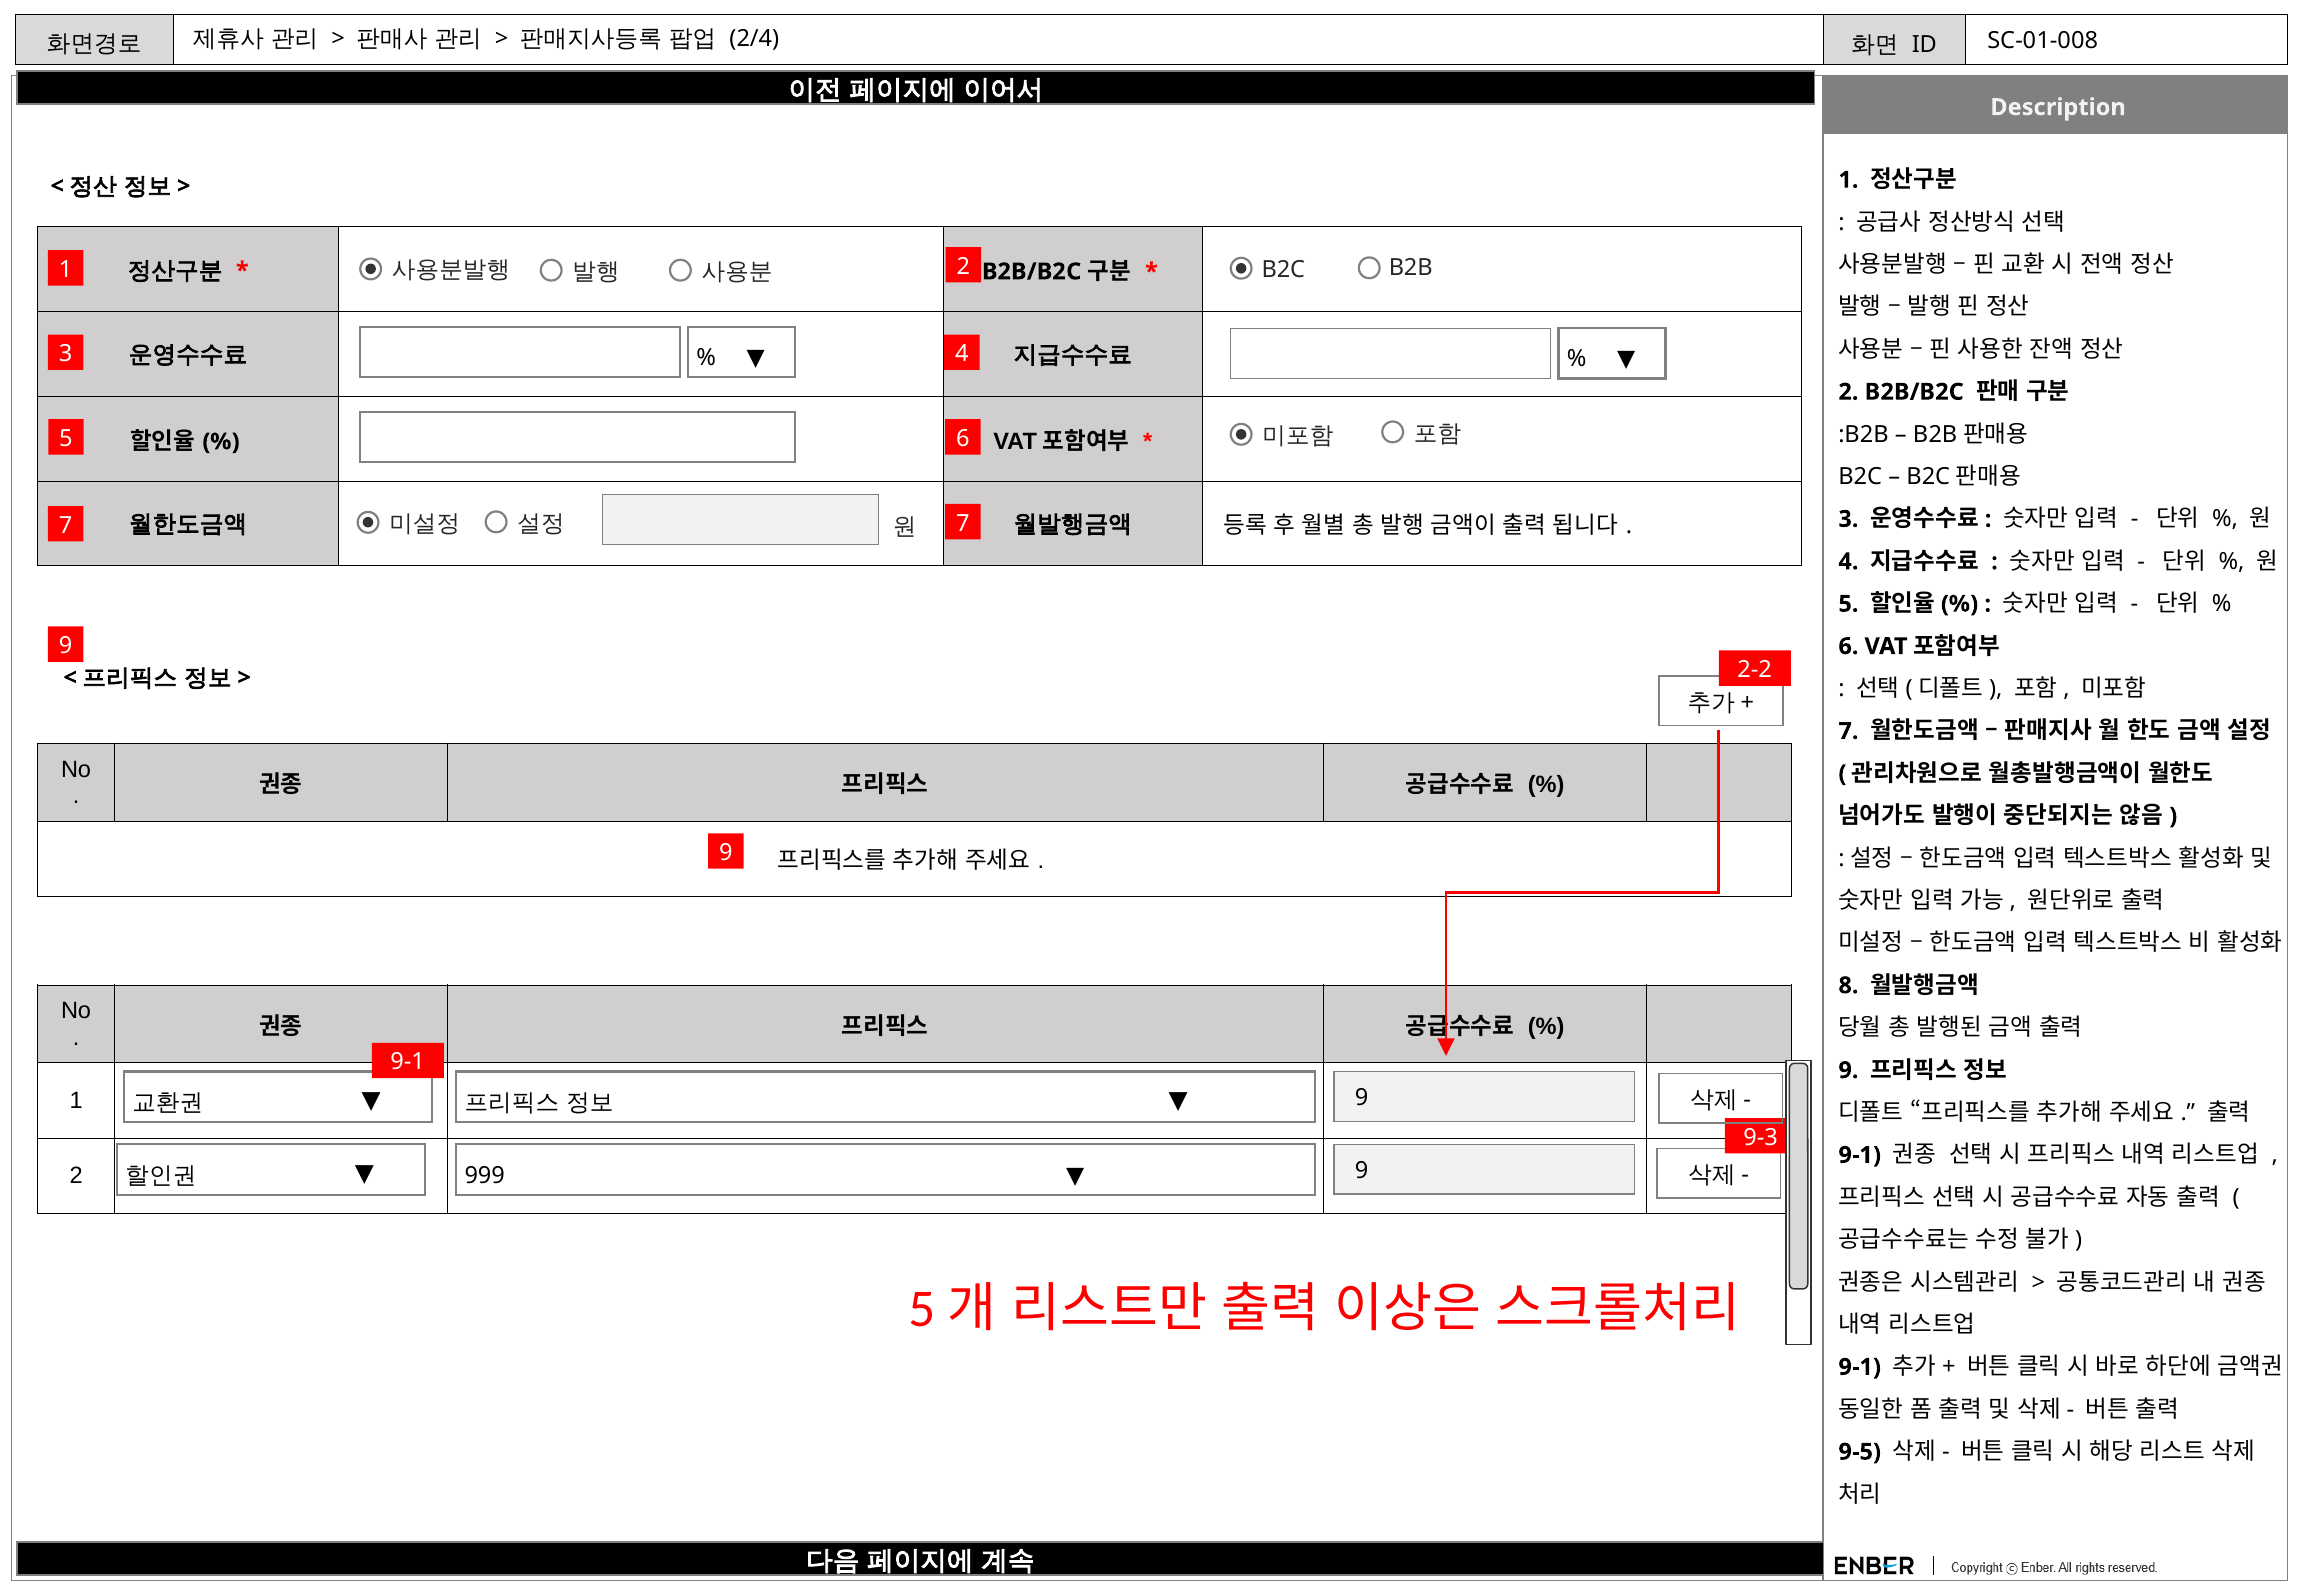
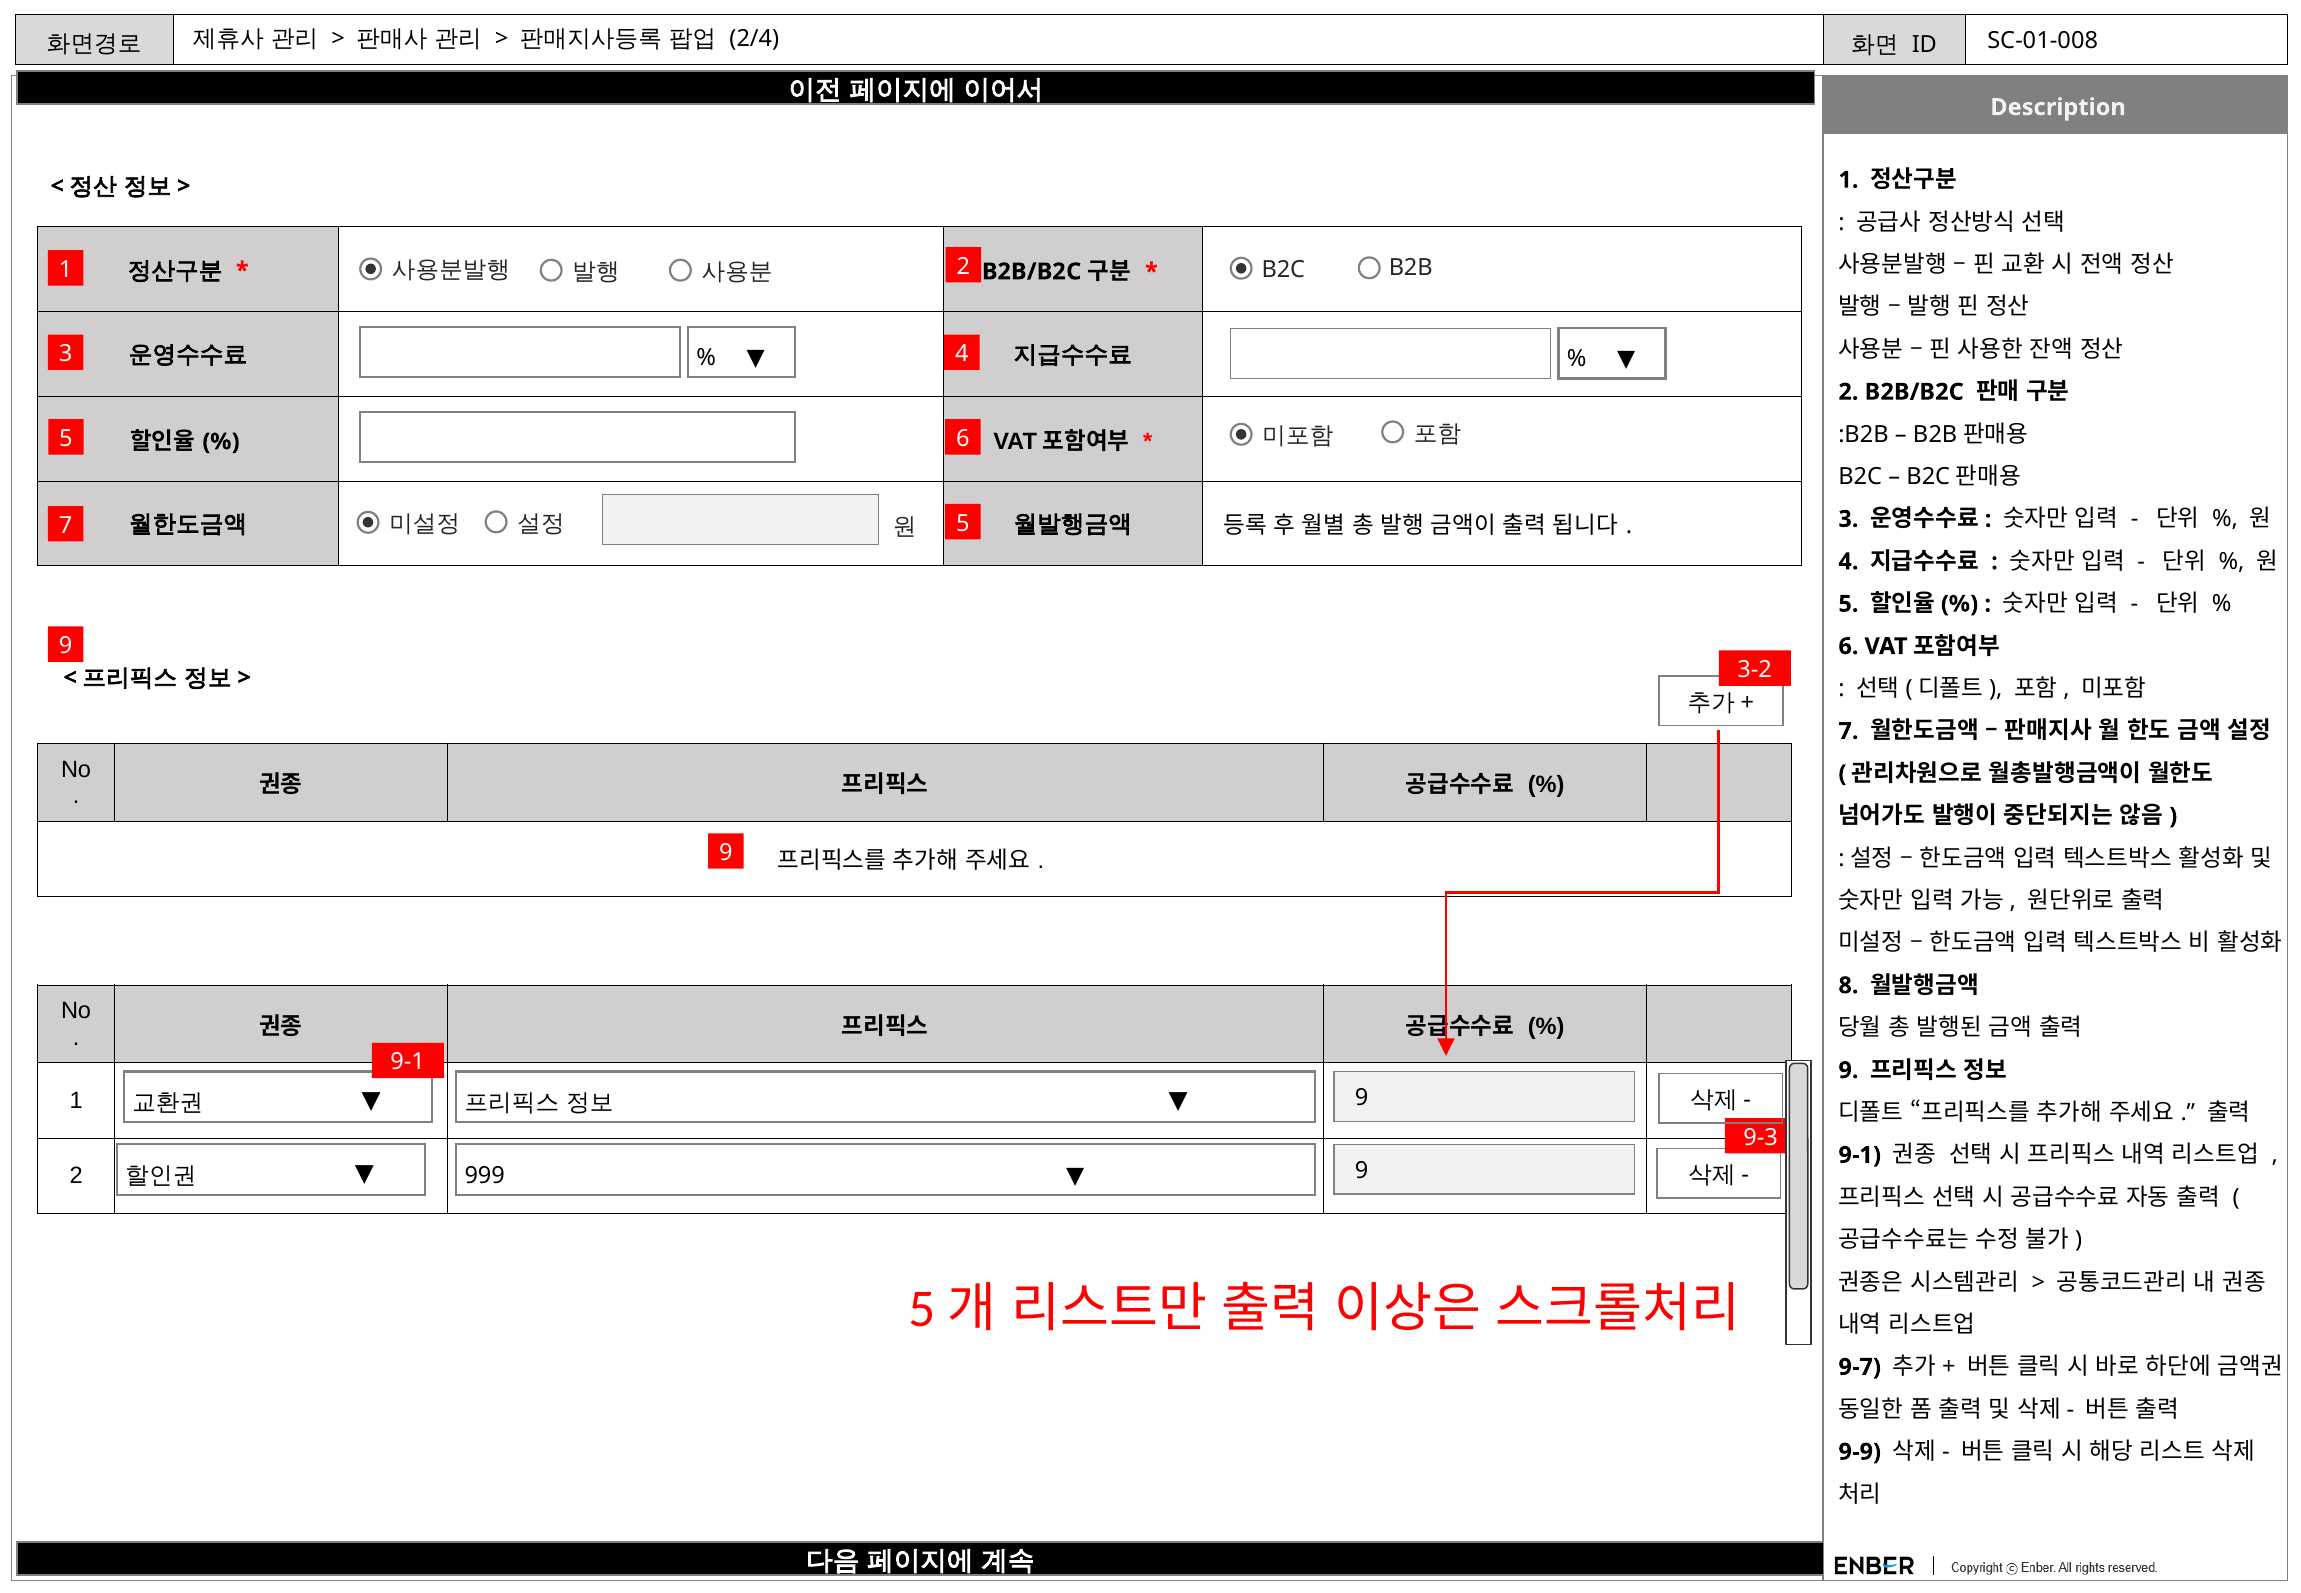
7 7: 7 -> 5 (963, 523)
2-2: 2-2 -> 3-2 (1755, 670)
9-1: 9-1 -> 9-7 (1860, 1367)
9-5: 9-5 -> 9-9 (1860, 1452)
